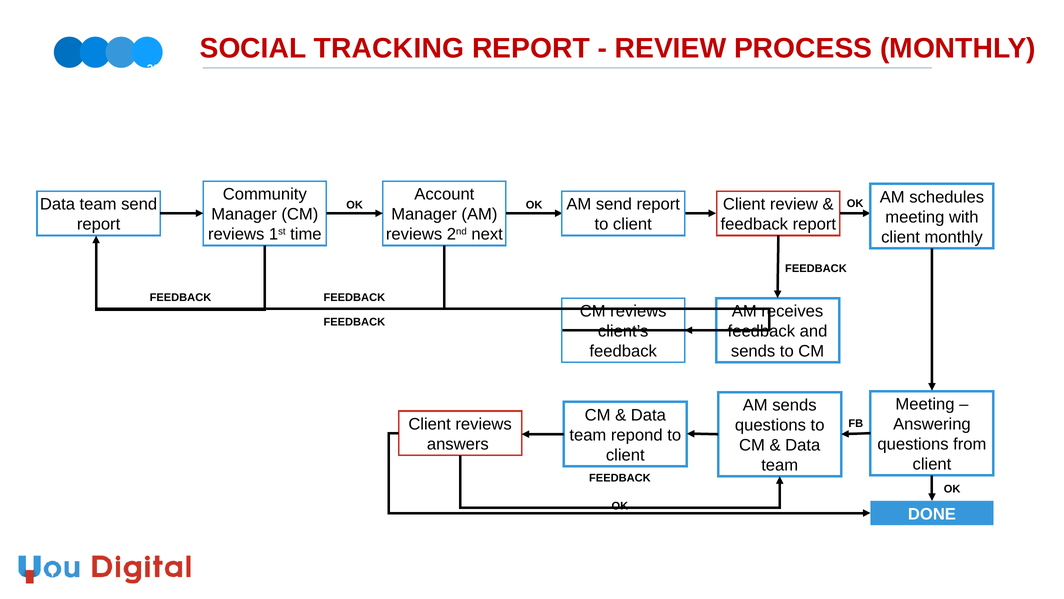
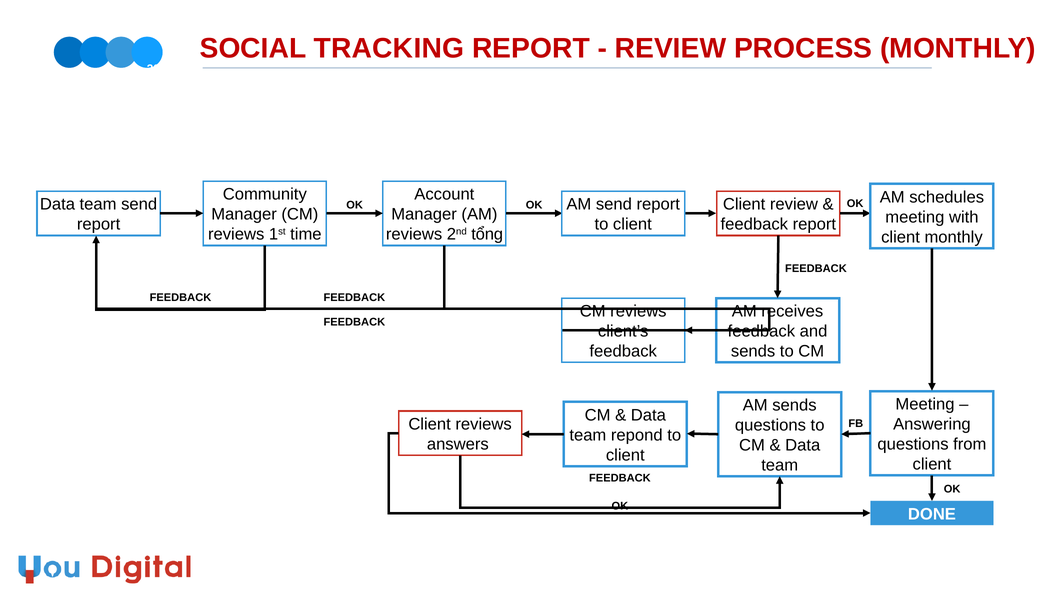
next: next -> tổng (487, 234)
